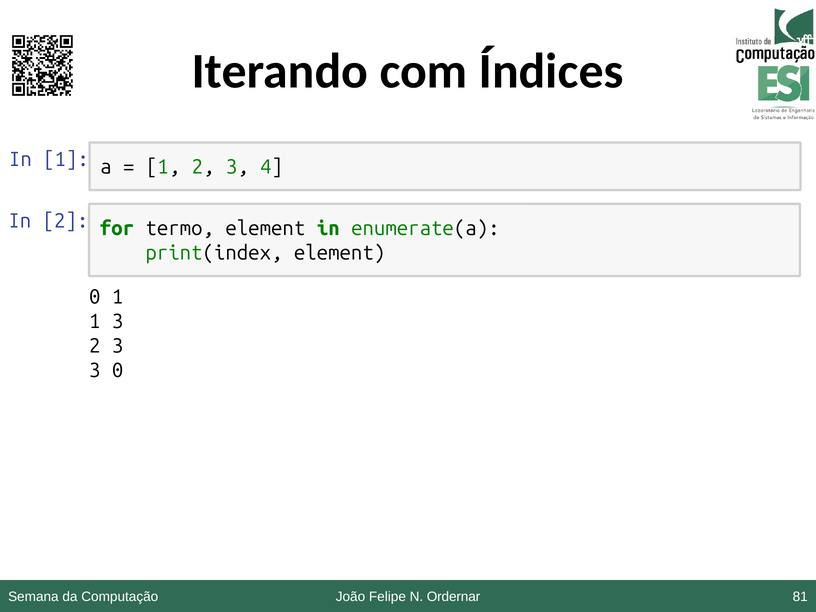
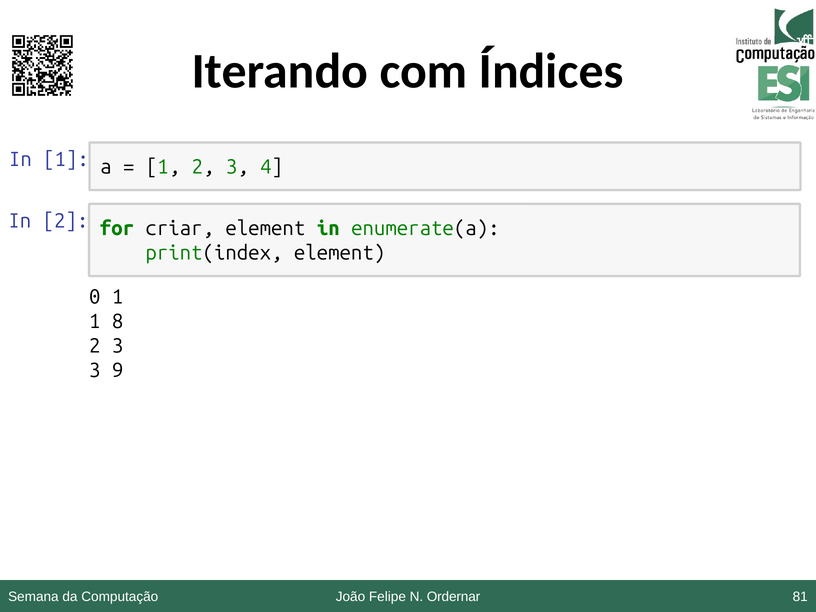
termo: termo -> criar (180, 228)
1 3: 3 -> 8 (118, 322)
3 0: 0 -> 9 (118, 371)
